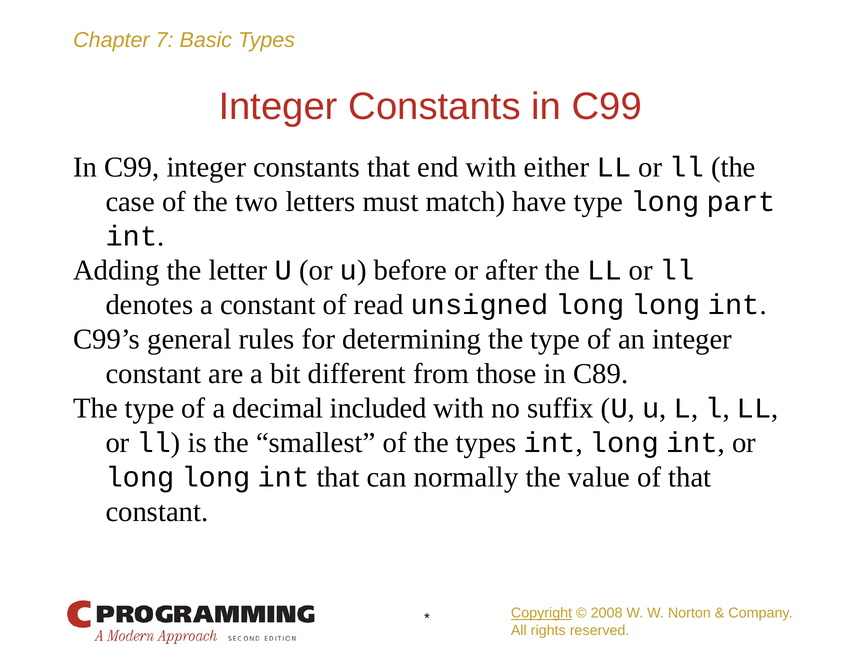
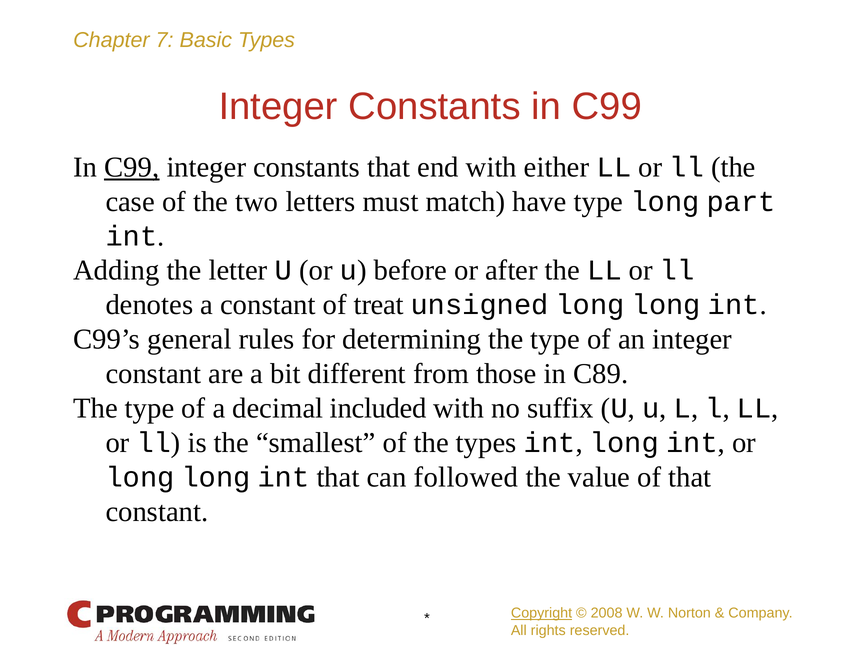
C99 underline: none -> present (132, 167)
read: read -> treat (379, 305)
normally: normally -> followed (466, 477)
